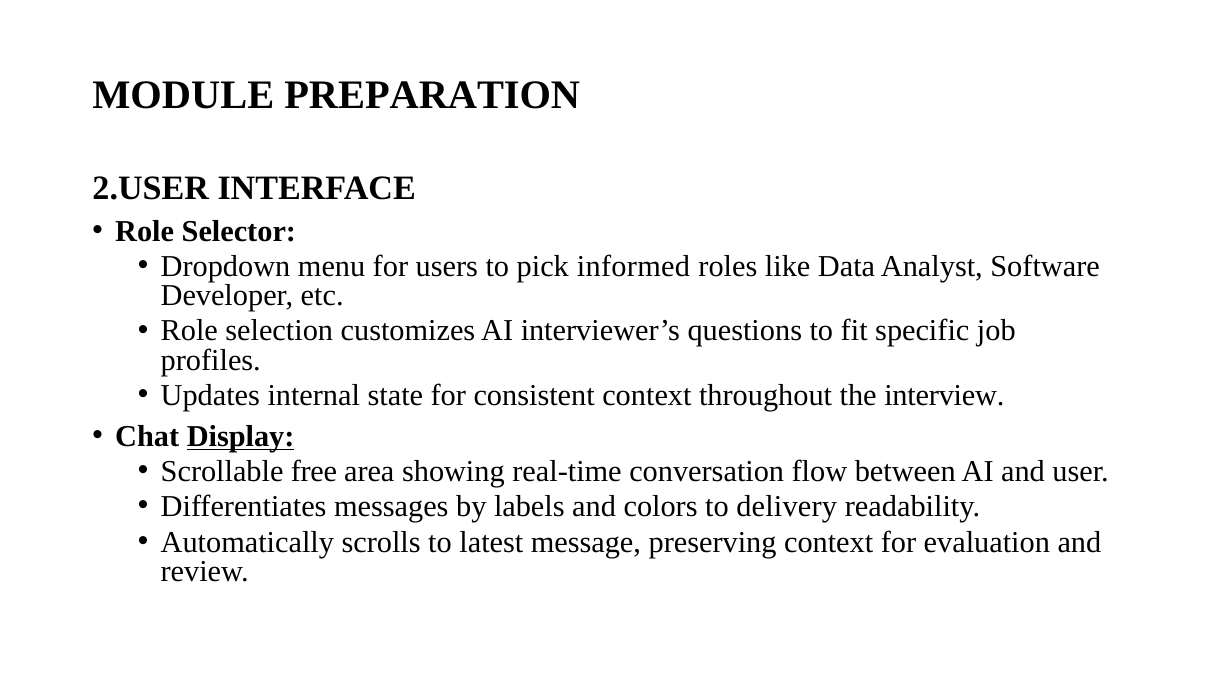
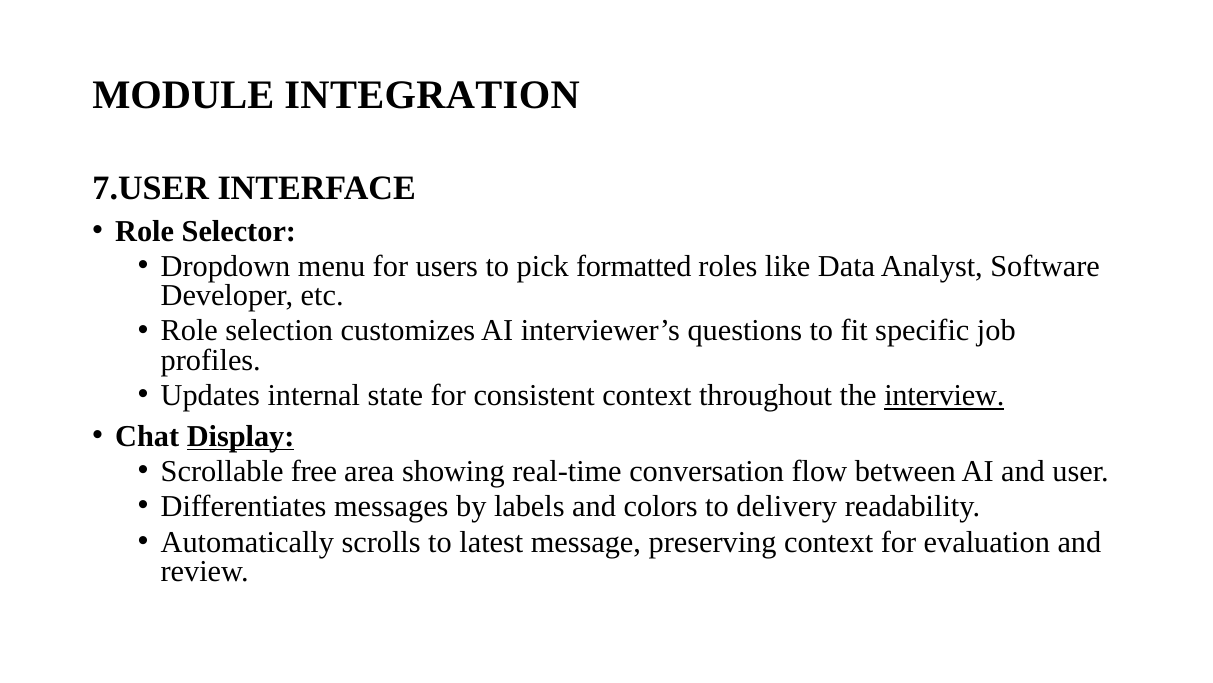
PREPARATION: PREPARATION -> INTEGRATION (432, 95)
2.USER: 2.USER -> 7.USER (151, 188)
informed: informed -> formatted (634, 266)
interview underline: none -> present (944, 395)
